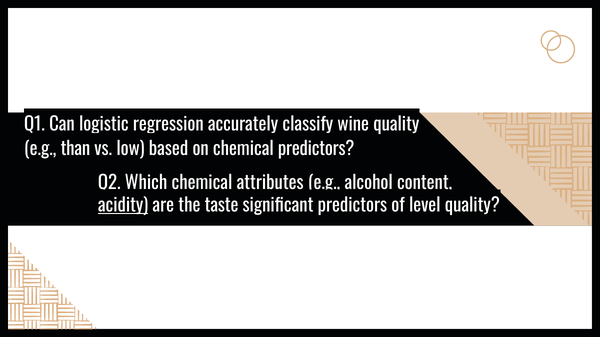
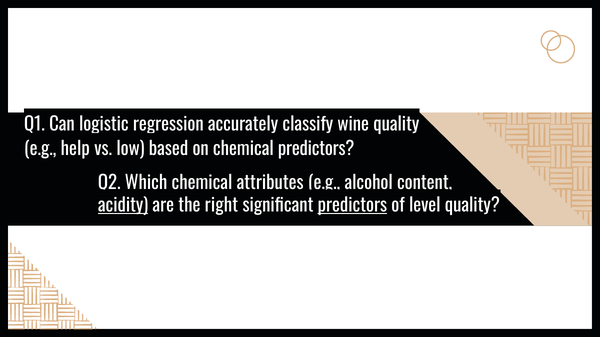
than: than -> help (75, 149)
taste: taste -> right (221, 206)
predictors underline: none -> present (352, 206)
